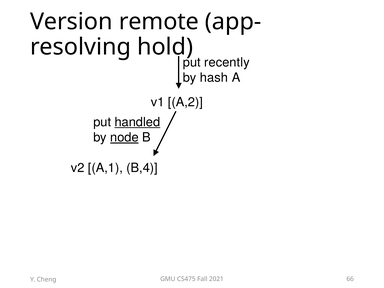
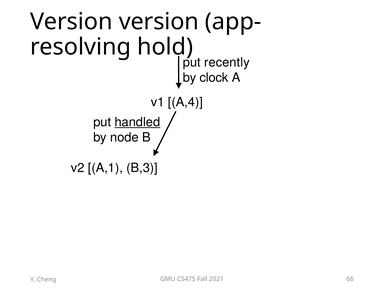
Version remote: remote -> version (159, 22)
hash: hash -> clock (214, 78)
A,2: A,2 -> A,4 (185, 102)
node underline: present -> none (124, 137)
B,4: B,4 -> B,3 (142, 168)
